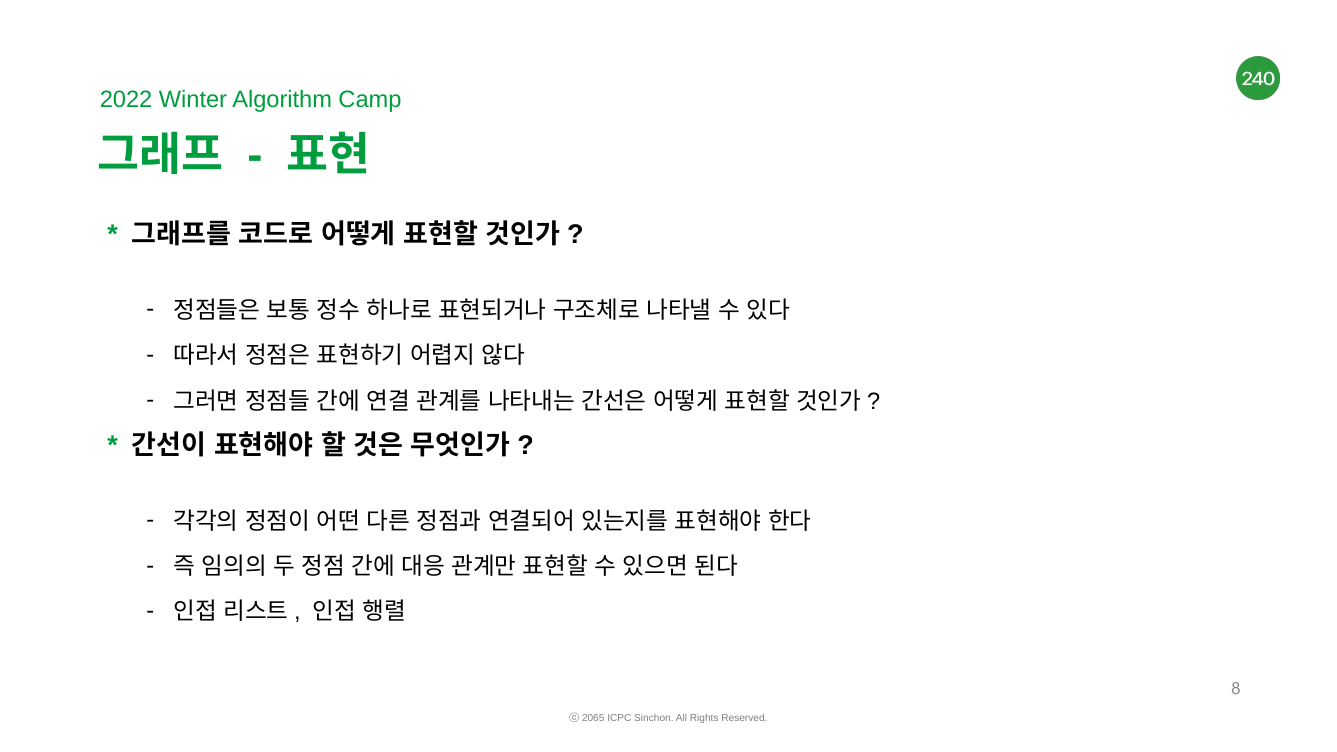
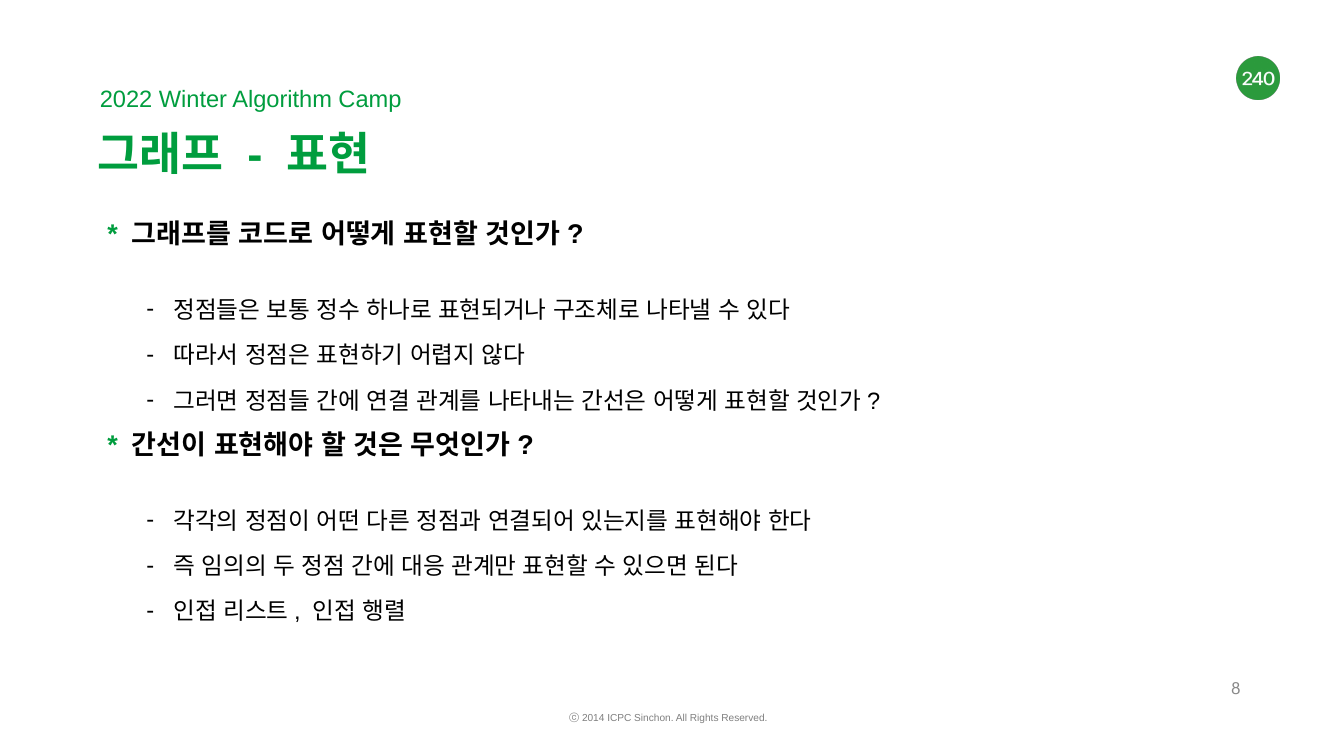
2065: 2065 -> 2014 (593, 718)
